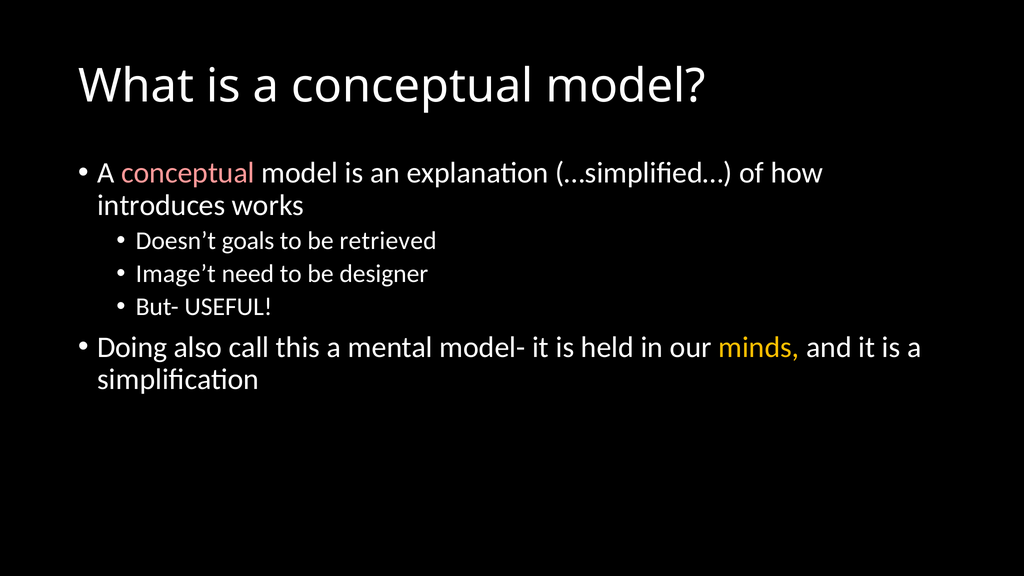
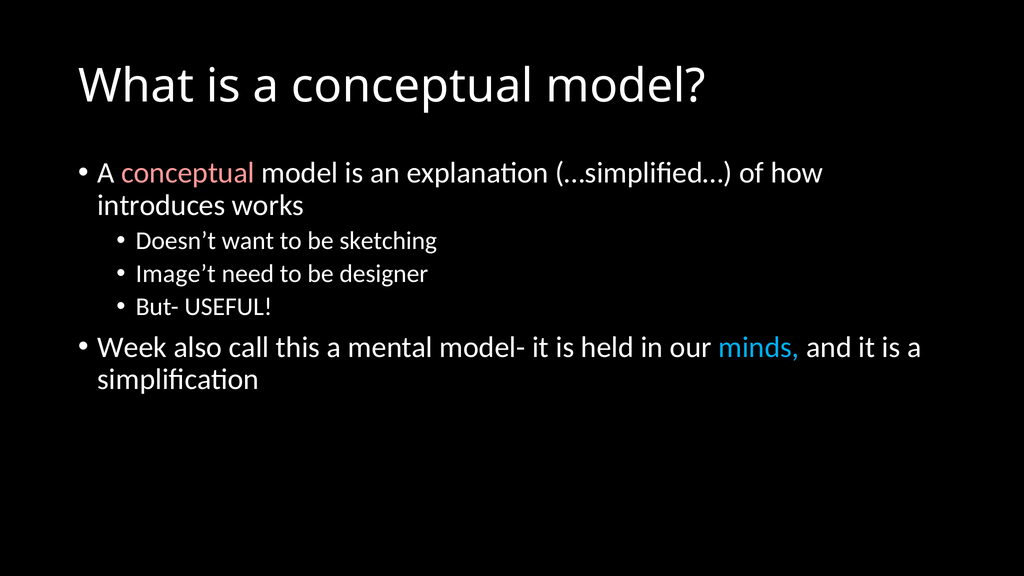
goals: goals -> want (248, 241)
retrieved: retrieved -> sketching (388, 241)
Doing: Doing -> Week (132, 347)
minds colour: yellow -> light blue (759, 347)
